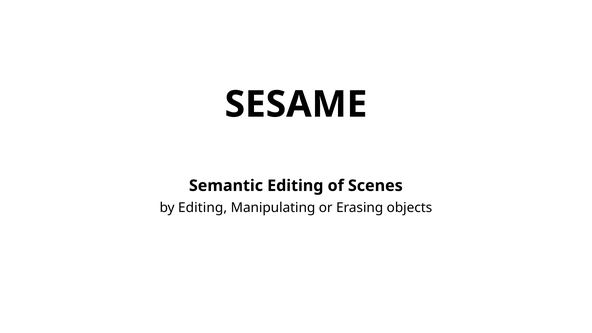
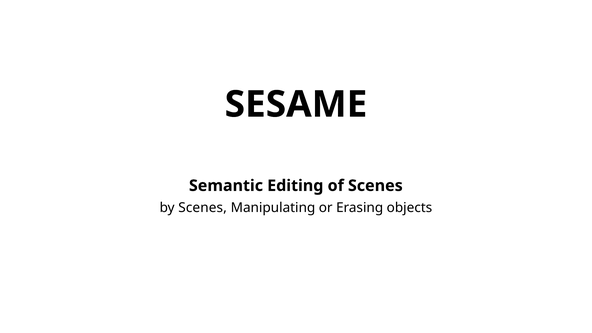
by Editing: Editing -> Scenes (203, 208)
